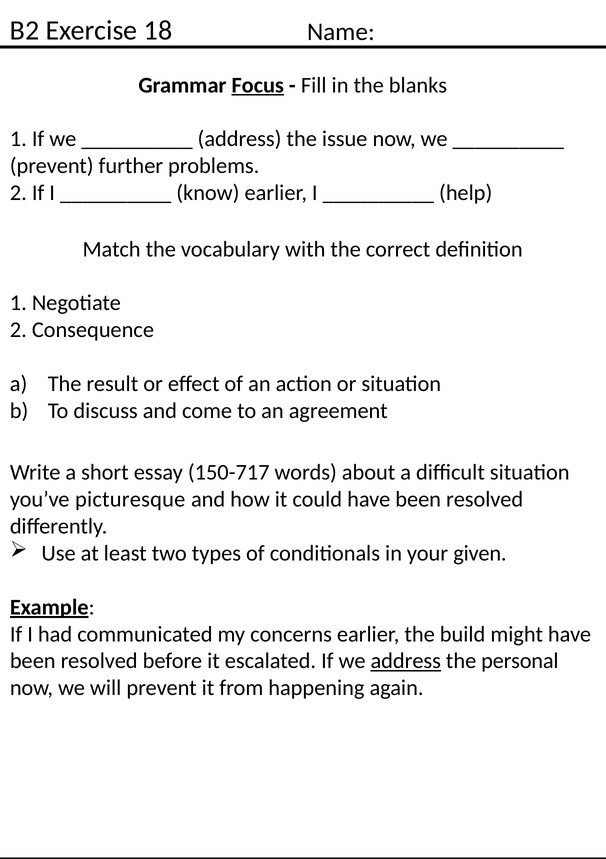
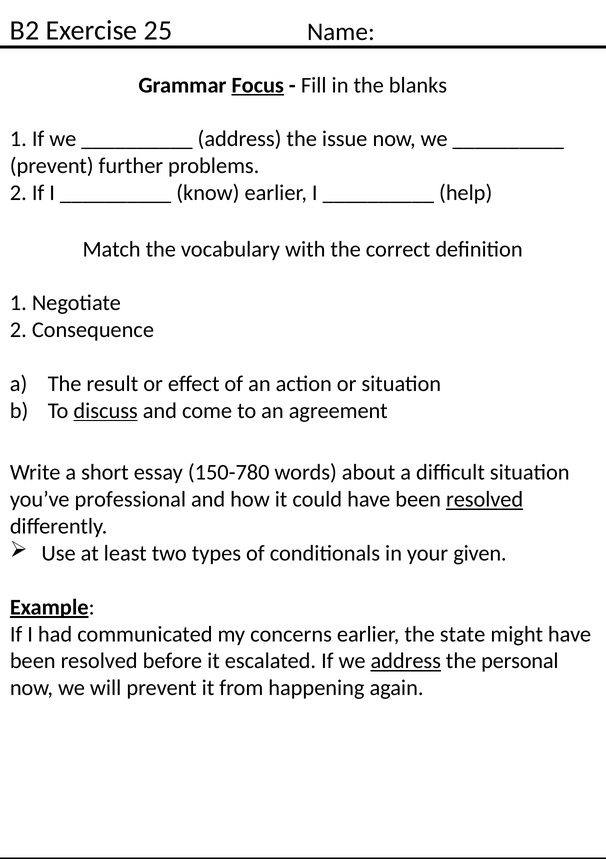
18: 18 -> 25 (158, 30)
discuss underline: none -> present (106, 411)
150-717: 150-717 -> 150-780 (229, 472)
picturesque: picturesque -> professional (130, 499)
resolved underline: none -> present (485, 499)
build: build -> state (463, 634)
